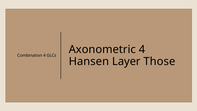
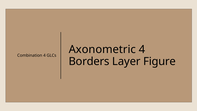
Hansen: Hansen -> Borders (89, 61)
Those: Those -> Figure (160, 61)
